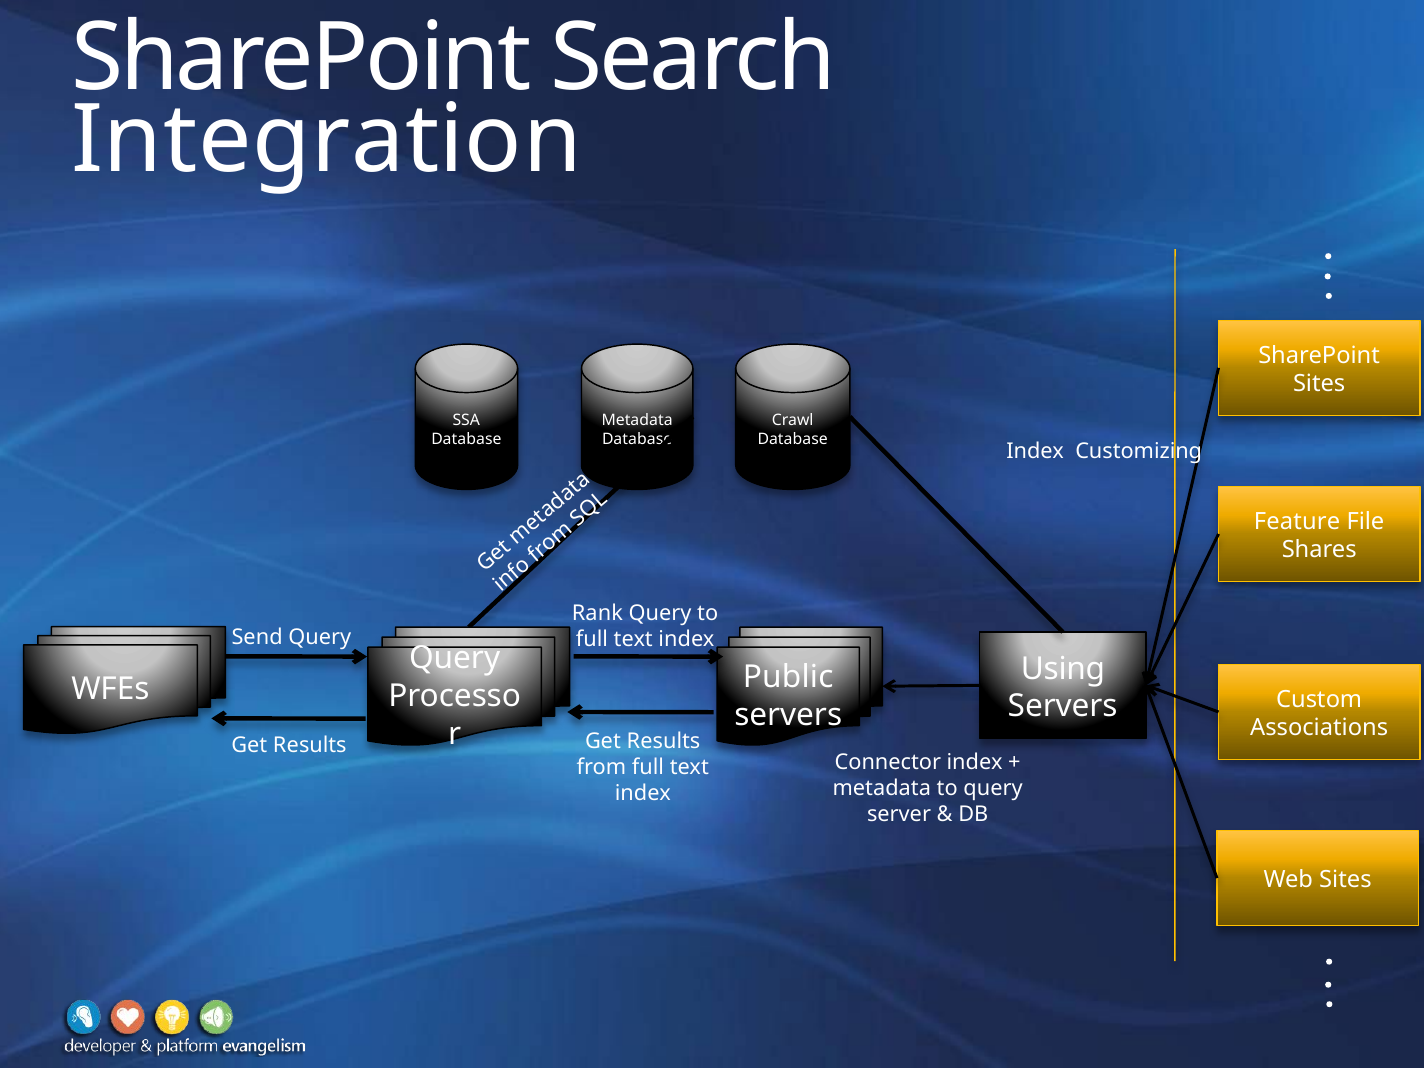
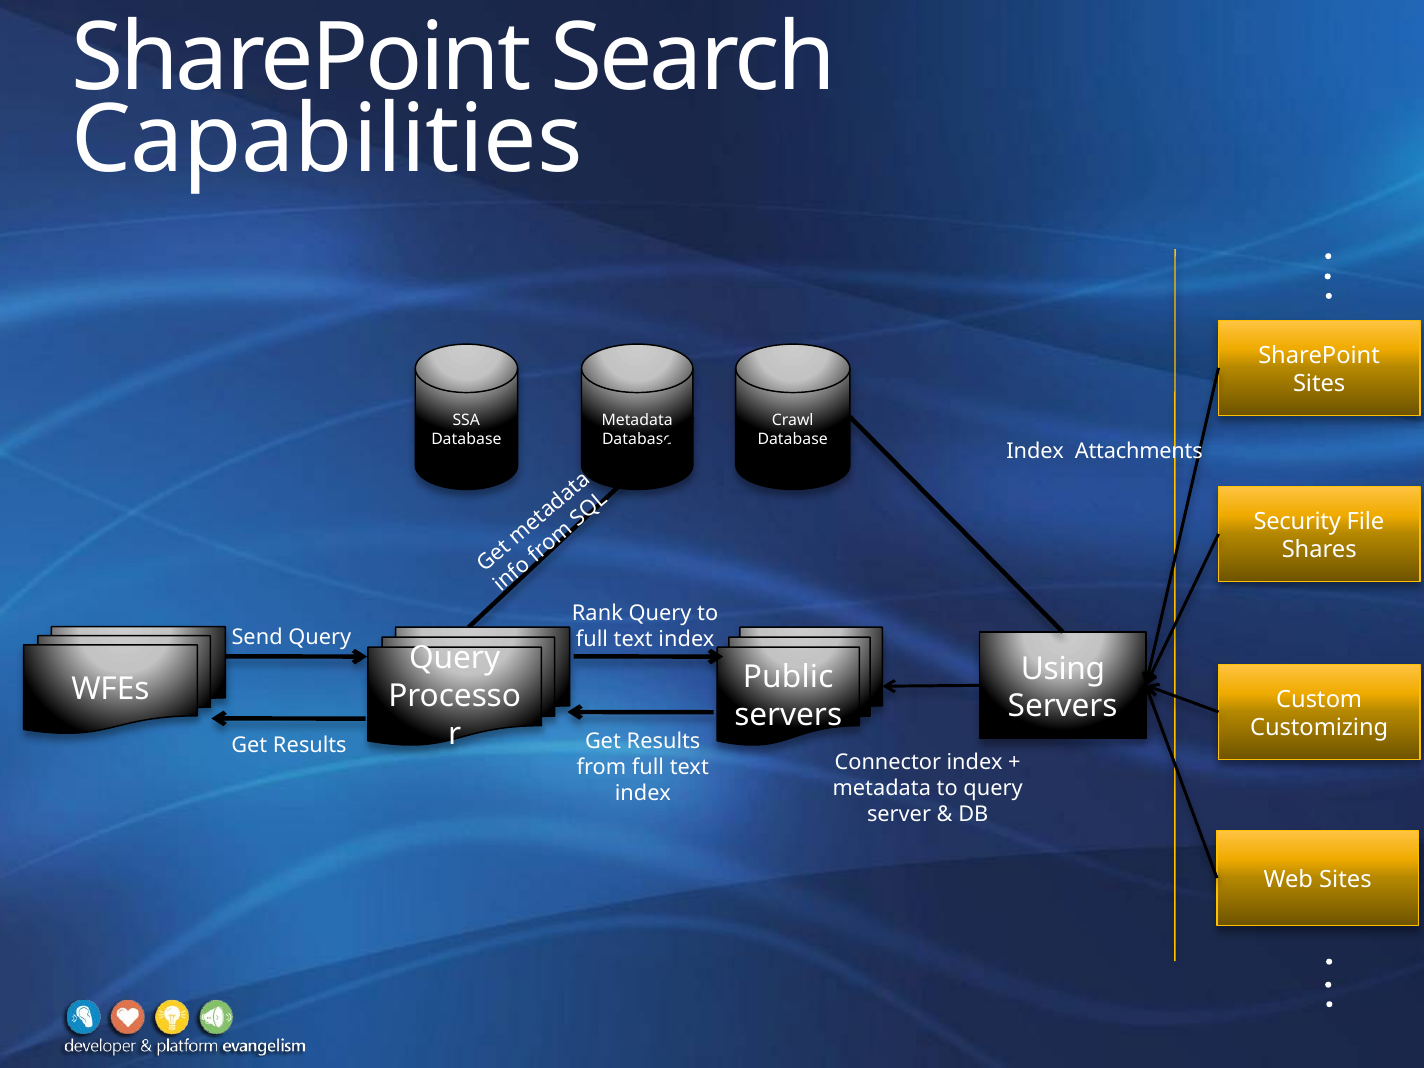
Integration: Integration -> Capabilities (327, 140)
Customizing: Customizing -> Attachments (1139, 451)
Feature: Feature -> Security (1297, 521)
Associations: Associations -> Customizing (1319, 728)
